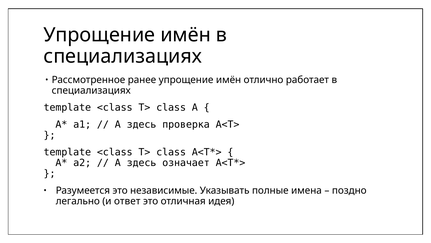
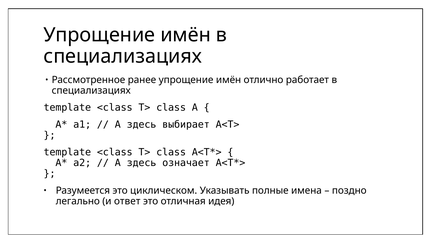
проверка: проверка -> выбирает (186, 124)
независимые: независимые -> циклическом (164, 190)
